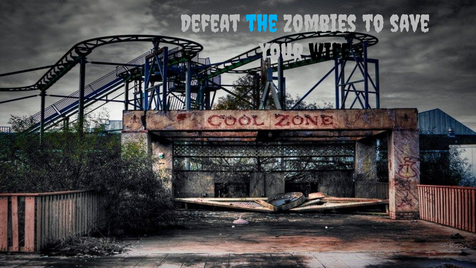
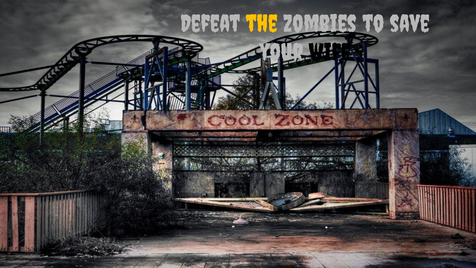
the colour: light blue -> yellow (262, 24)
